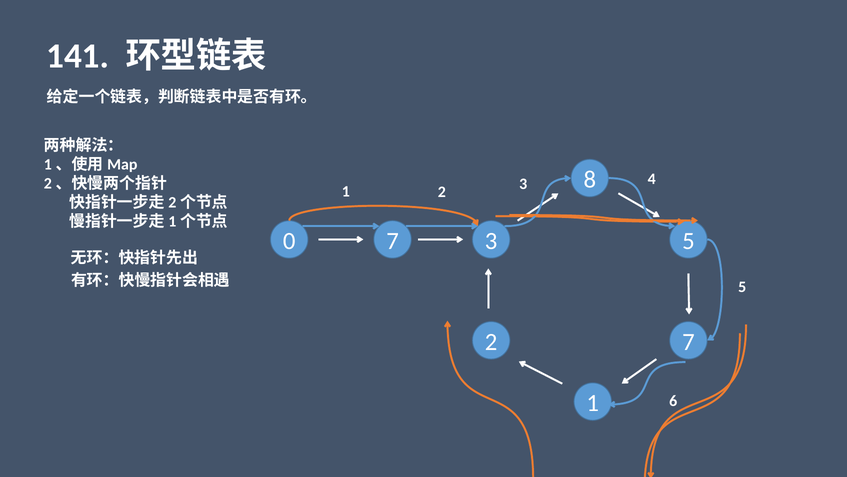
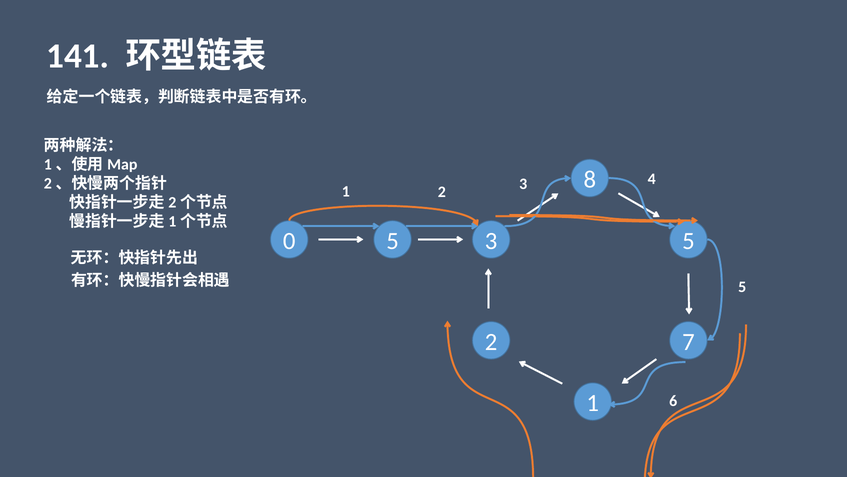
0 7: 7 -> 5 (393, 241)
